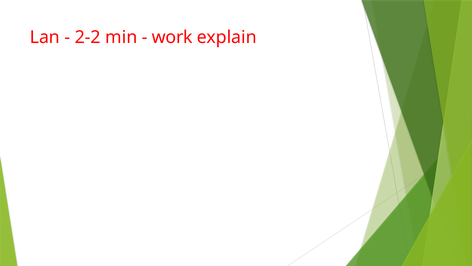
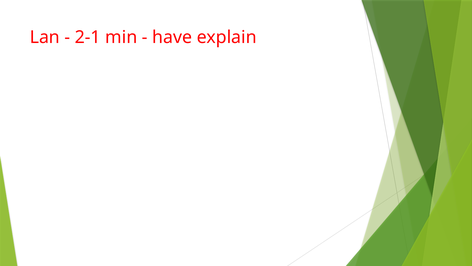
2-2: 2-2 -> 2-1 (88, 37)
work: work -> have (172, 37)
